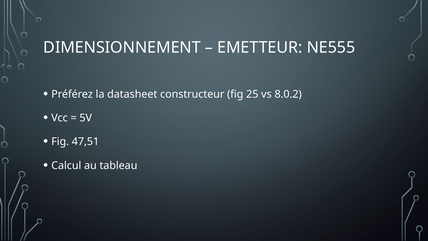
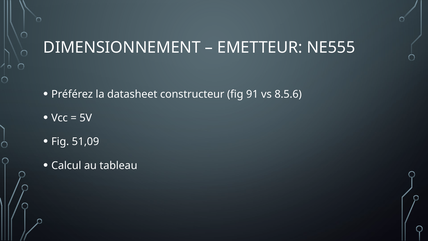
25: 25 -> 91 (252, 94)
8.0.2: 8.0.2 -> 8.5.6 (288, 94)
47,51: 47,51 -> 51,09 (85, 142)
